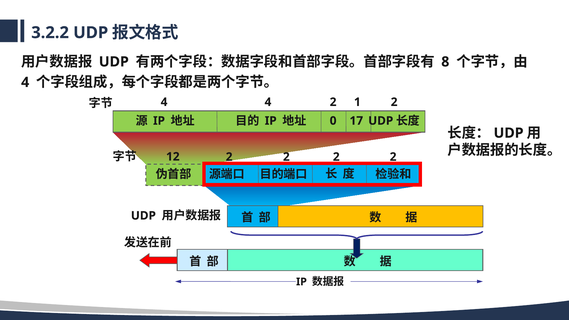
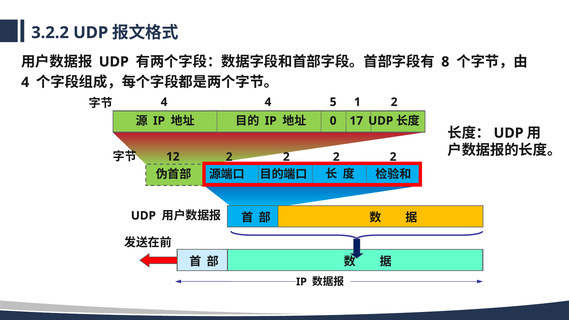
4 2: 2 -> 5 (333, 102)
